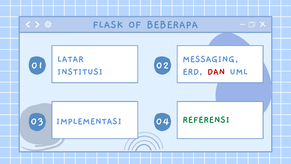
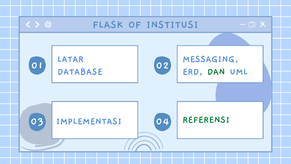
BEBERAPA: BEBERAPA -> INSTITUSI (172, 24)
INSTITUSI: INSTITUSI -> DATABASE (80, 71)
DAN colour: red -> green (216, 71)
